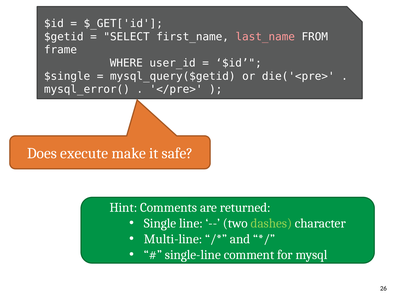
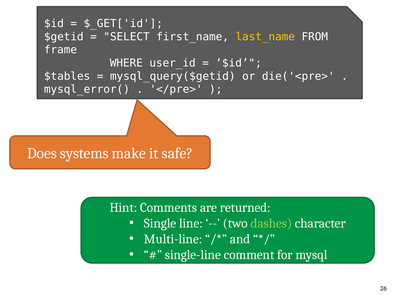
last_name colour: pink -> yellow (265, 37)
$single: $single -> $tables (67, 76)
execute: execute -> systems (84, 153)
